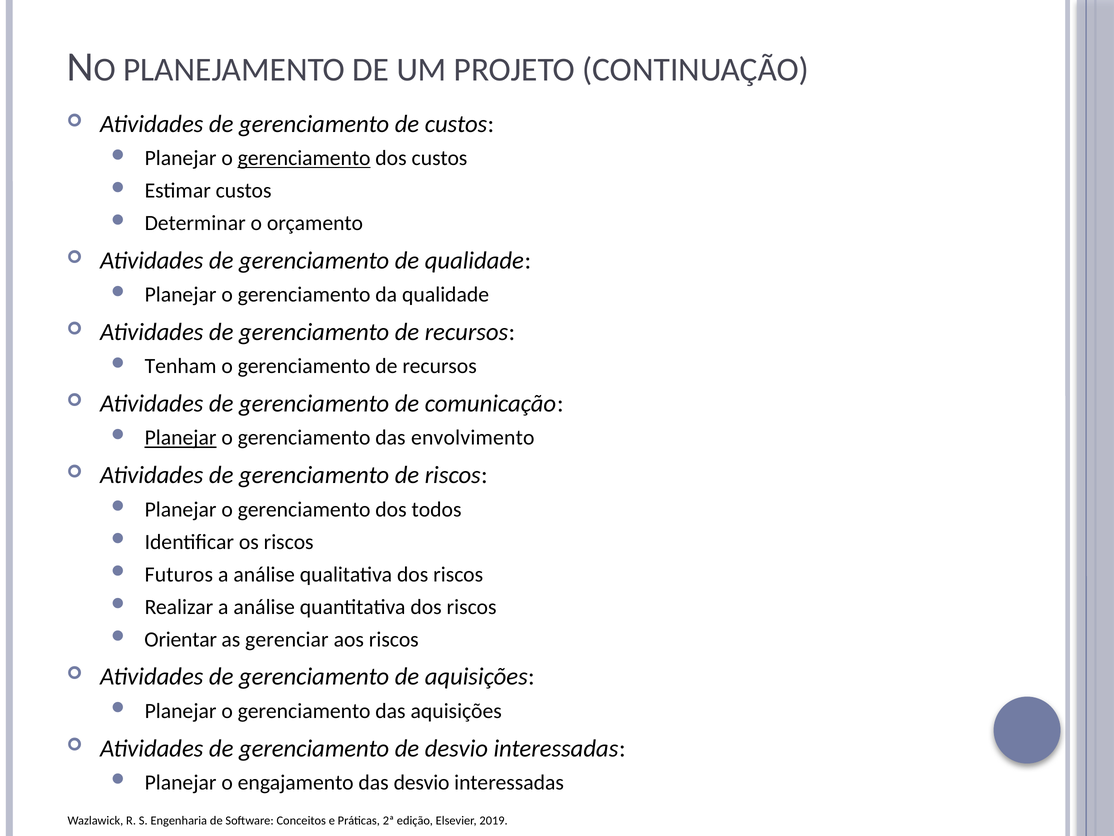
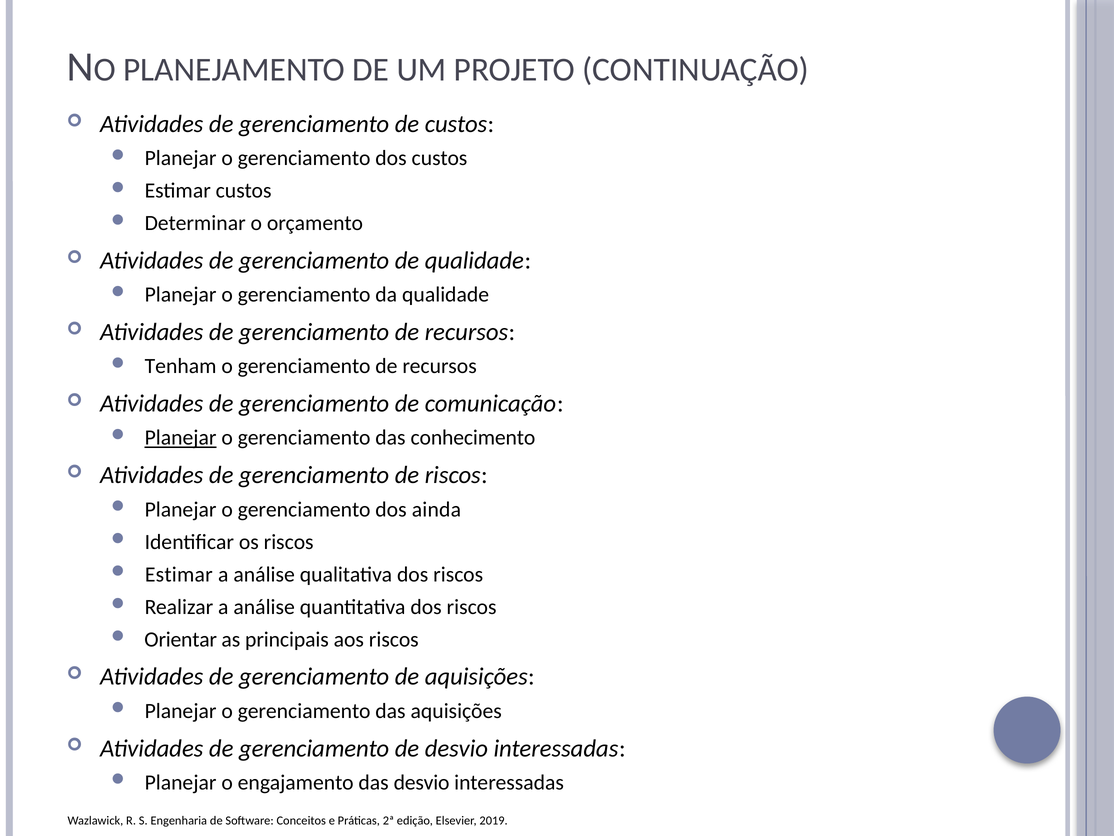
gerenciamento underline: present -> none (304, 158)
envolvimento: envolvimento -> conhecimento (473, 438)
todos: todos -> ainda (436, 509)
Futuros: Futuros -> Estimar (179, 574)
gerenciar: gerenciar -> principais (287, 639)
